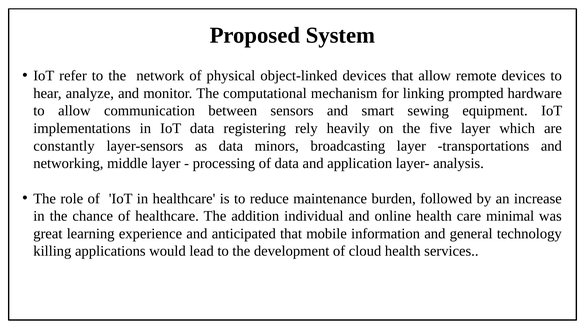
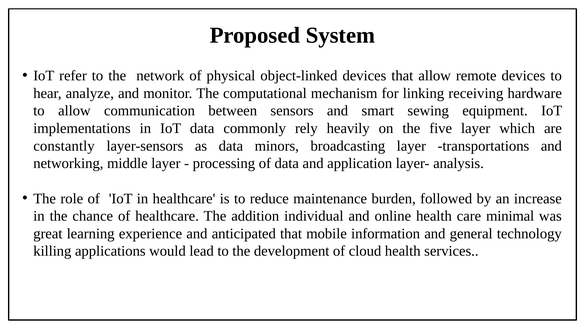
prompted: prompted -> receiving (476, 93)
registering: registering -> commonly (255, 128)
